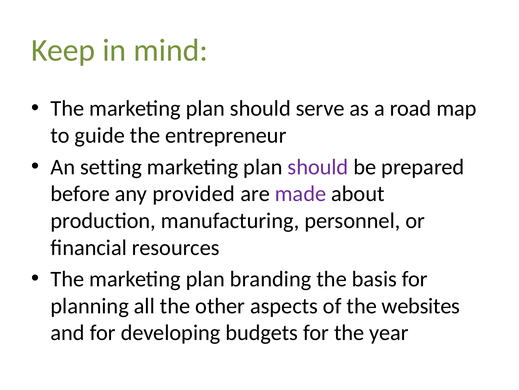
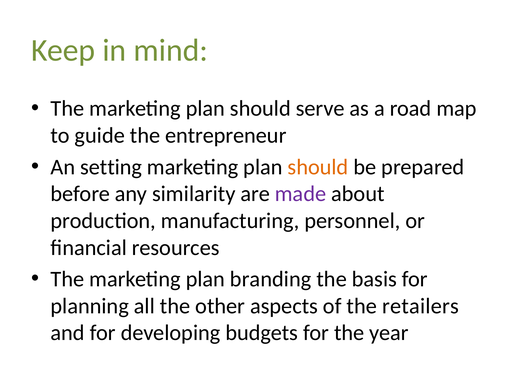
should colour: purple -> orange (318, 167)
provided: provided -> similarity (194, 194)
websites: websites -> retailers (421, 305)
